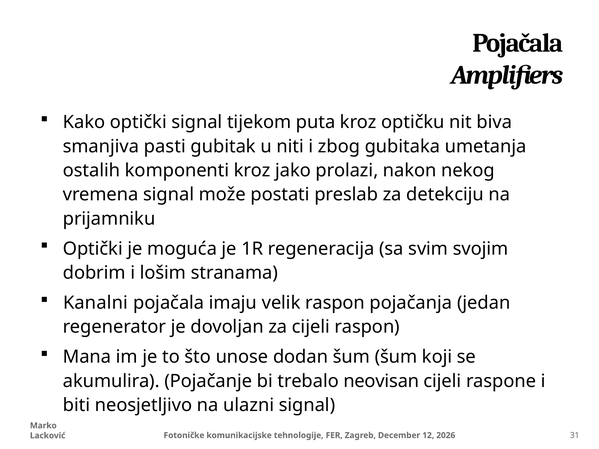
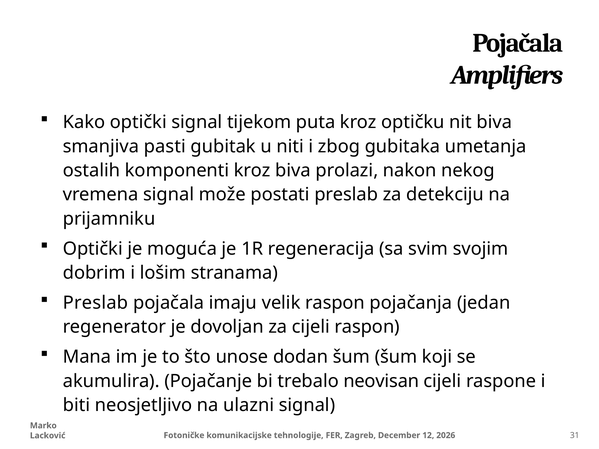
kroz jako: jako -> biva (293, 171)
Kanalni: Kanalni -> Preslab (96, 303)
